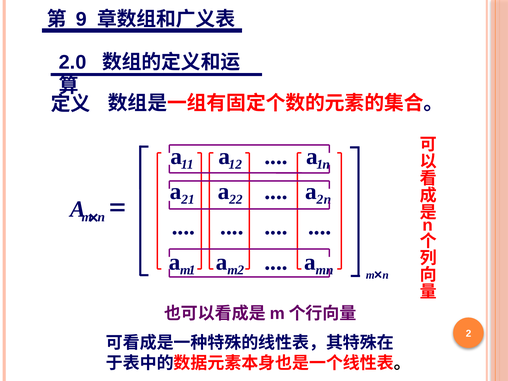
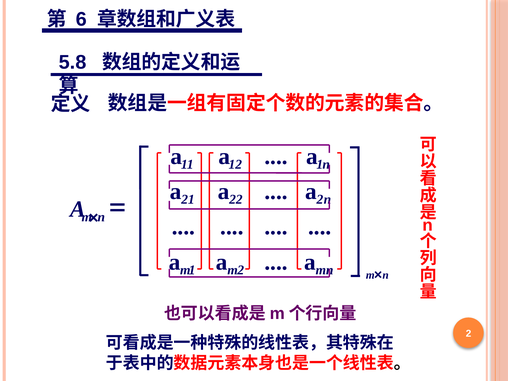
9: 9 -> 6 (81, 19)
2.0: 2.0 -> 5.8 (73, 62)
